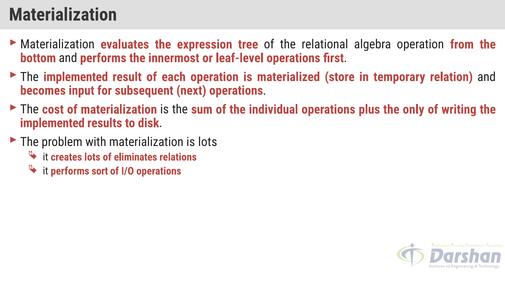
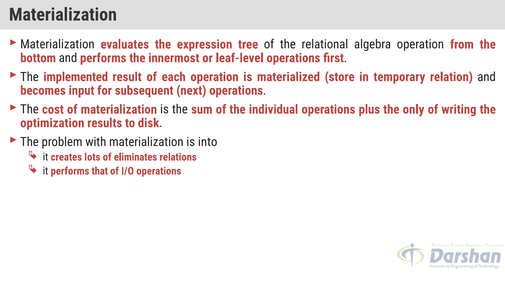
implemented: implemented -> optimization (52, 123)
is lots: lots -> into (208, 142)
sort: sort -> that (100, 171)
